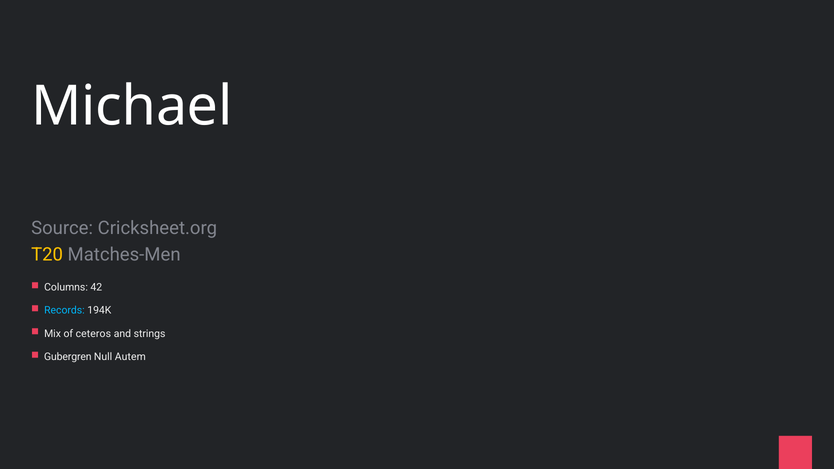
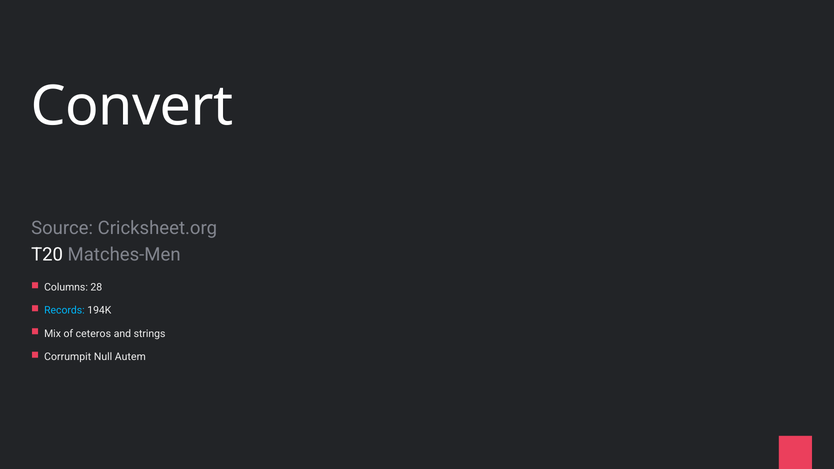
Michael: Michael -> Convert (132, 106)
T20 colour: yellow -> white (47, 255)
42: 42 -> 28 (96, 287)
Gubergren: Gubergren -> Corrumpit (68, 357)
